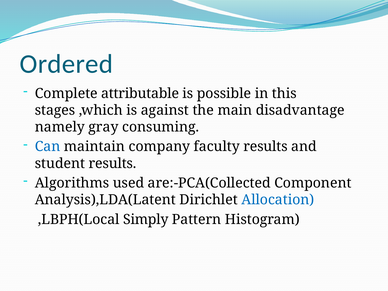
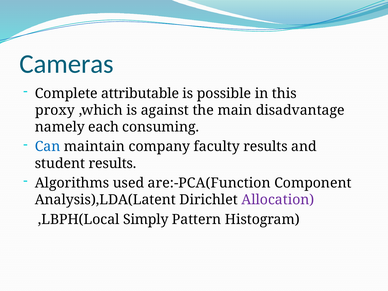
Ordered: Ordered -> Cameras (67, 64)
stages: stages -> proxy (55, 110)
gray: gray -> each (104, 127)
are:-PCA(Collected: are:-PCA(Collected -> are:-PCA(Function (209, 183)
Allocation colour: blue -> purple (278, 200)
